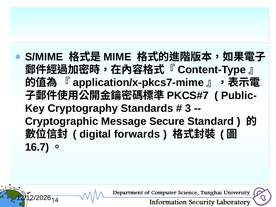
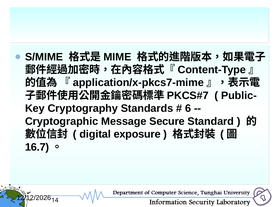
3: 3 -> 6 (188, 108)
forwards: forwards -> exposure (137, 134)
